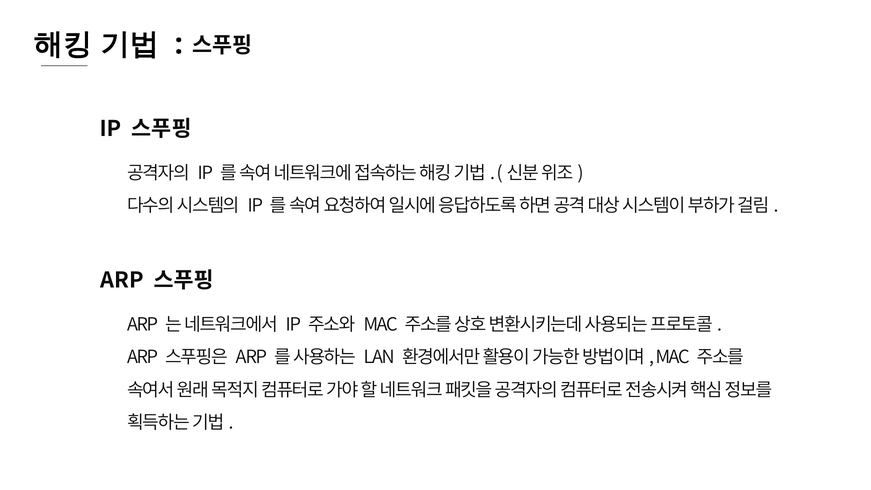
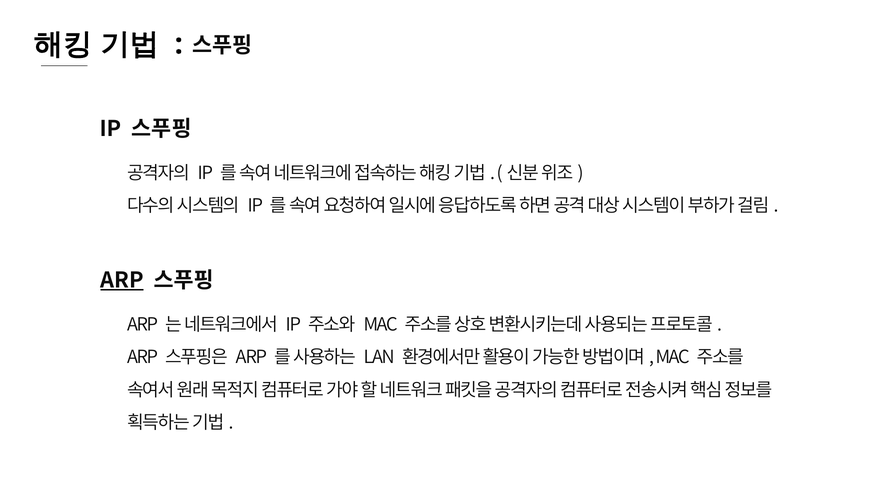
ARP underline: none -> present (122, 280)
